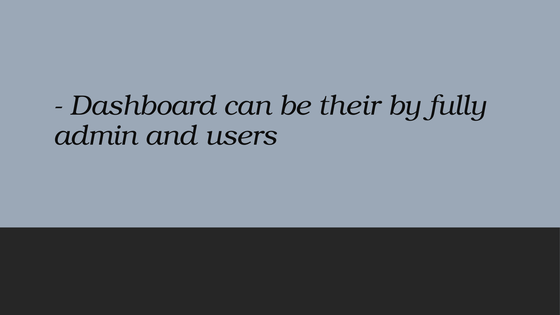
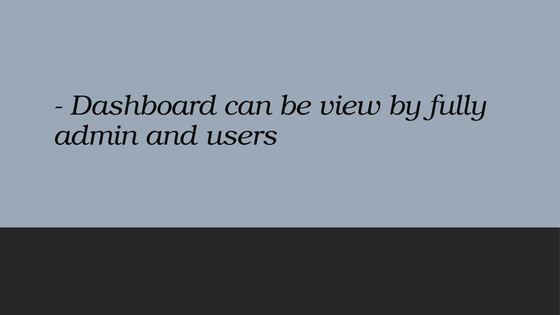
their: their -> view (349, 106)
